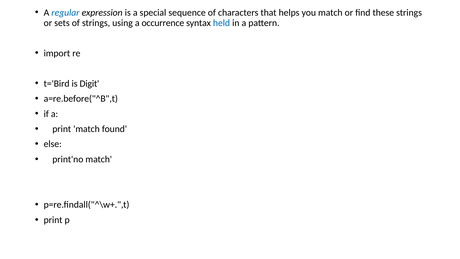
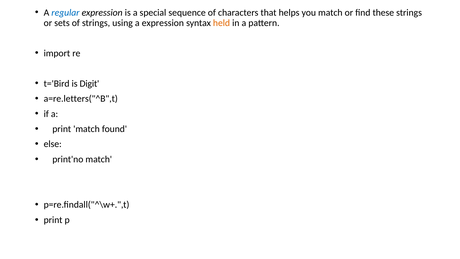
a occurrence: occurrence -> expression (163, 23)
held colour: blue -> orange (222, 23)
a=re.before("^B",t: a=re.before("^B",t -> a=re.letters("^B",t (81, 99)
